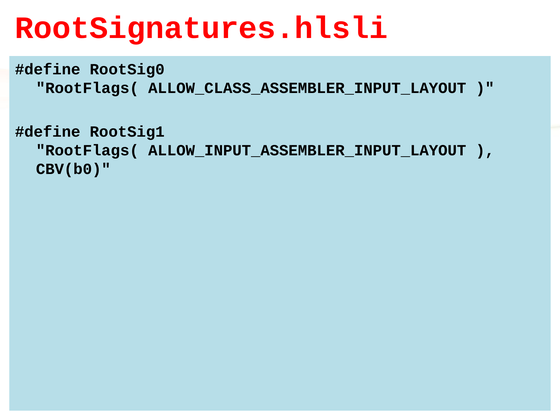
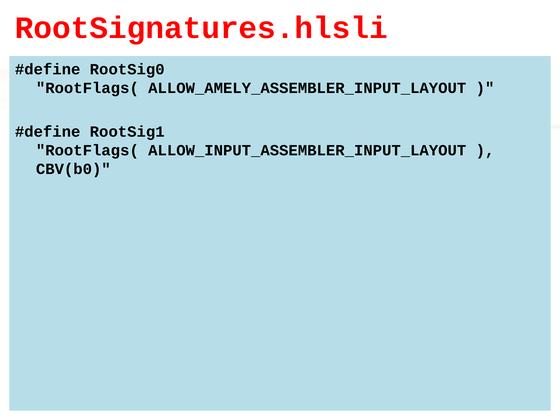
ALLOW_CLASS_ASSEMBLER_INPUT_LAYOUT: ALLOW_CLASS_ASSEMBLER_INPUT_LAYOUT -> ALLOW_AMELY_ASSEMBLER_INPUT_LAYOUT (307, 88)
